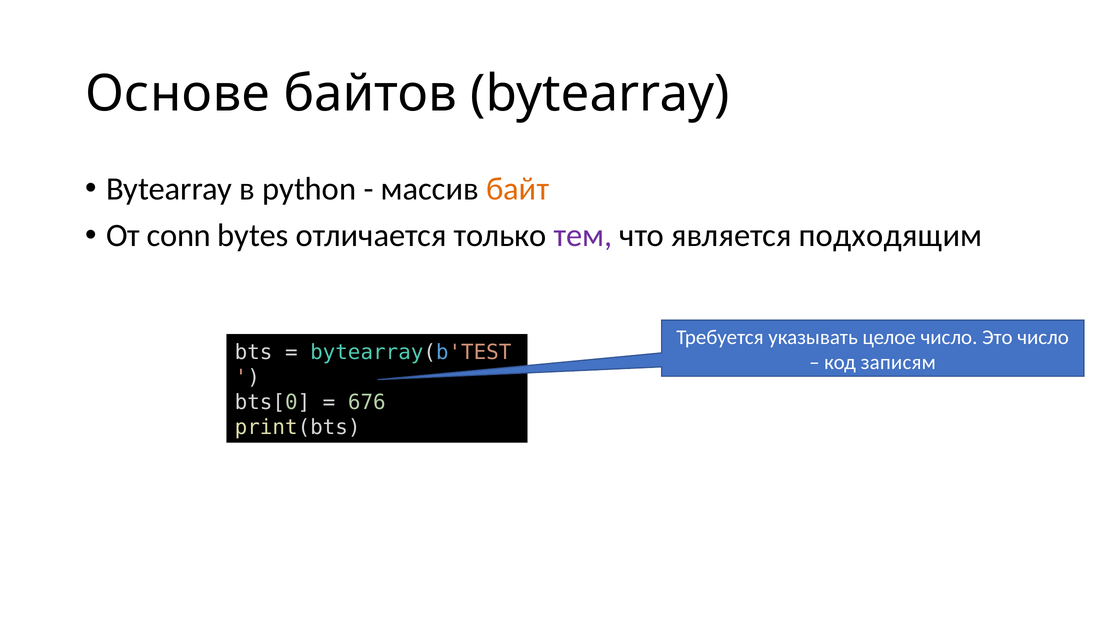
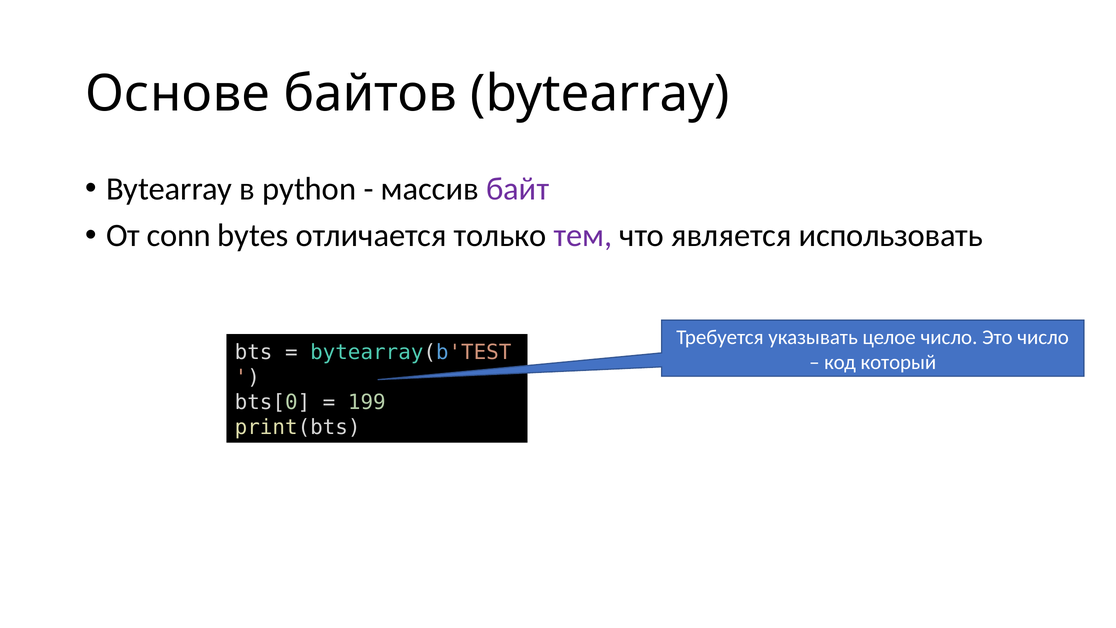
байт colour: orange -> purple (518, 189)
подходящим: подходящим -> использовать (891, 235)
записям: записям -> который (898, 362)
676: 676 -> 199 (367, 402)
